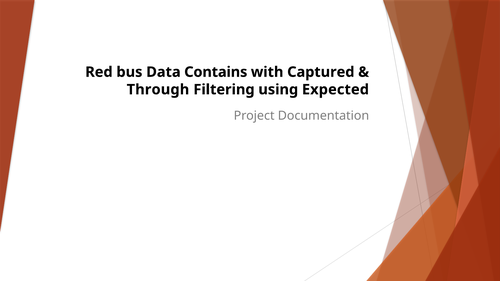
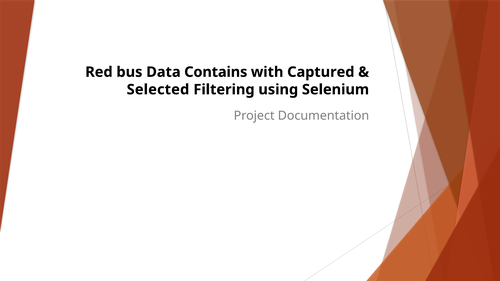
Through: Through -> Selected (158, 90)
Expected: Expected -> Selenium (336, 90)
